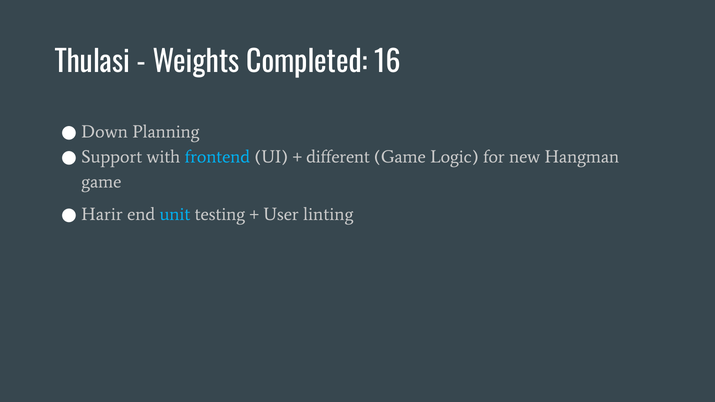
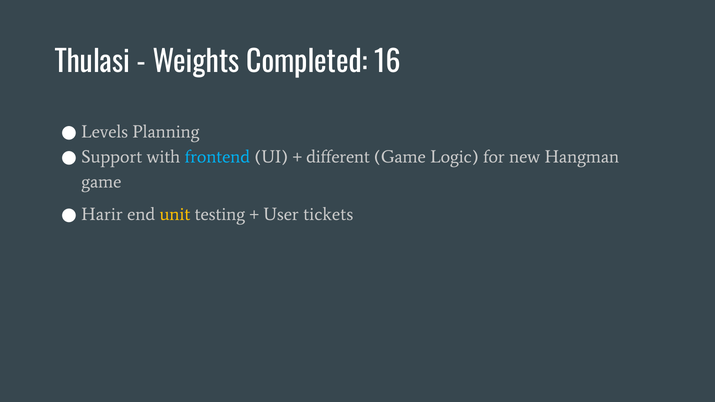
Down: Down -> Levels (105, 132)
unit colour: light blue -> yellow (175, 215)
linting: linting -> tickets (328, 215)
